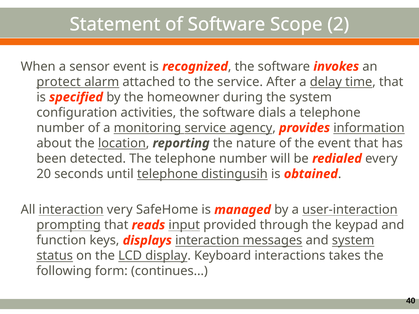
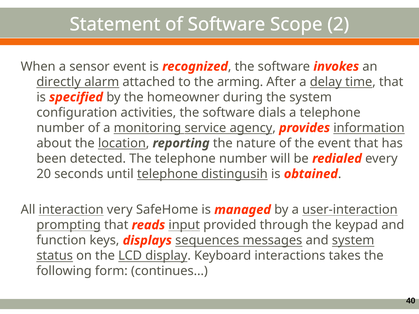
protect: protect -> directly (59, 82)
the service: service -> arming (240, 82)
displays interaction: interaction -> sequences (207, 241)
